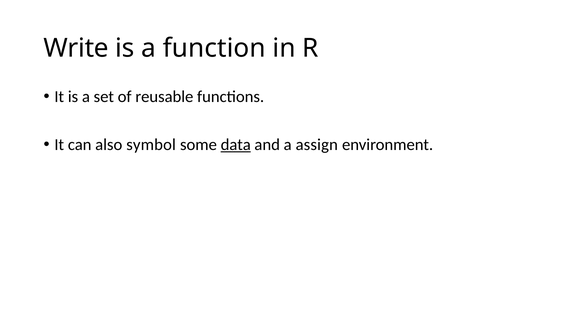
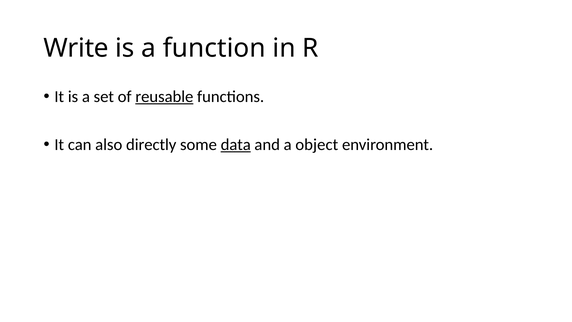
reusable underline: none -> present (164, 97)
symbol: symbol -> directly (151, 145)
assign: assign -> object (317, 145)
